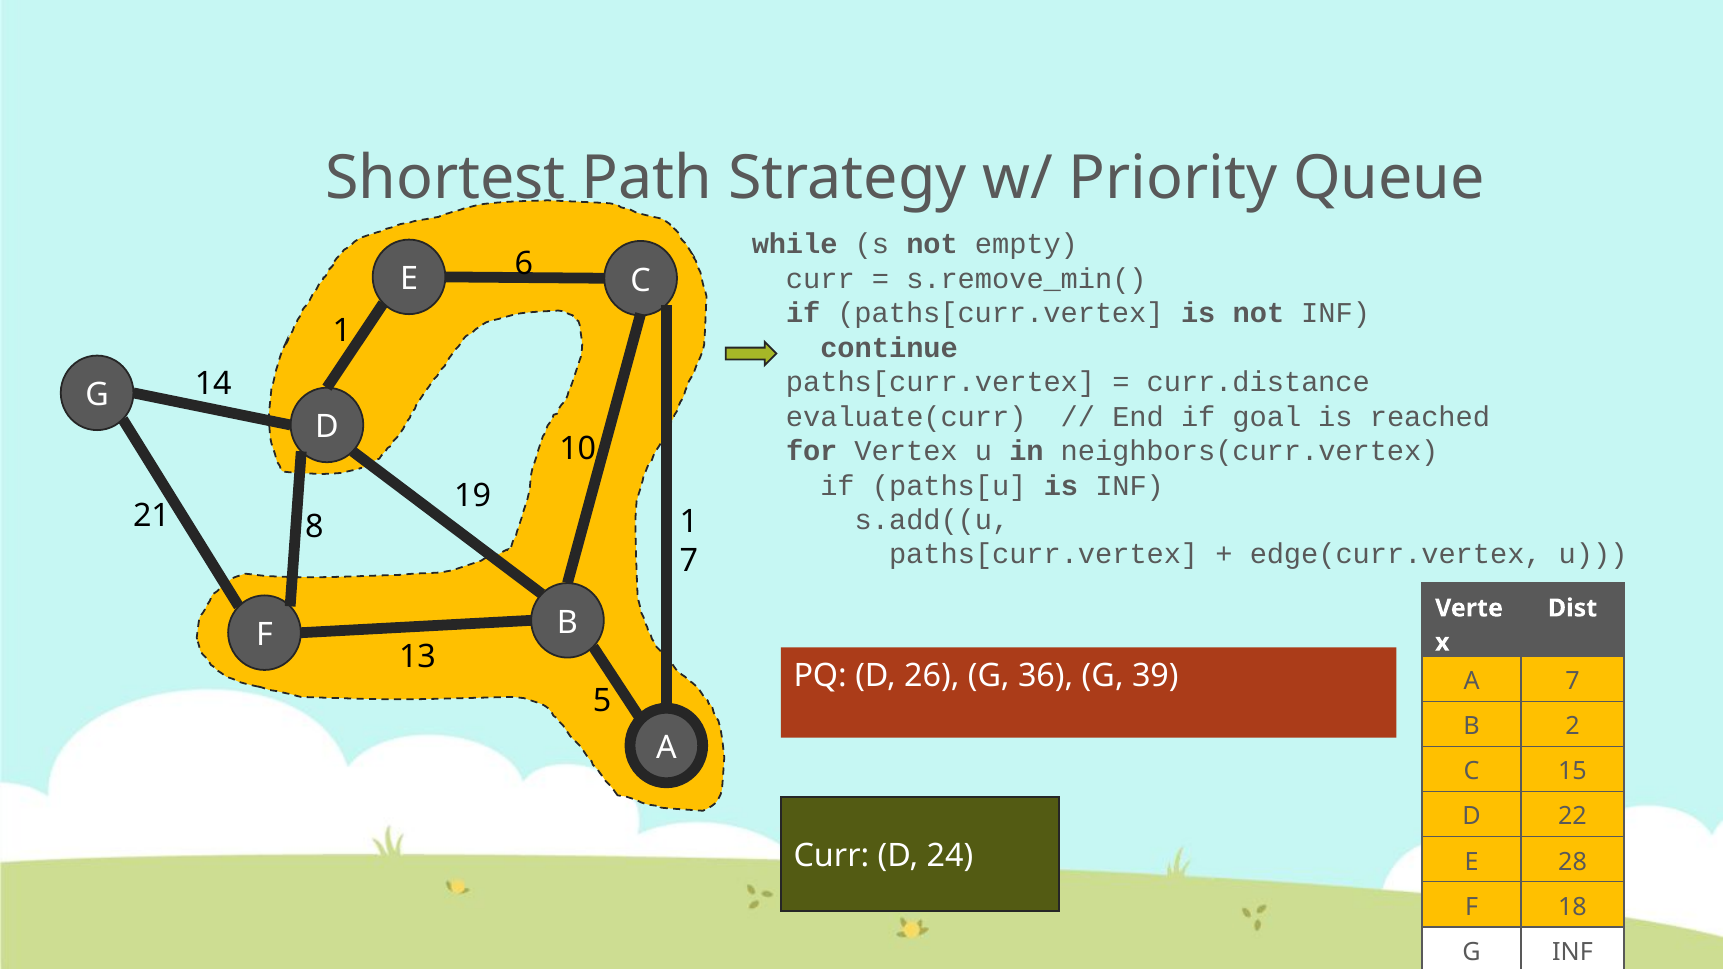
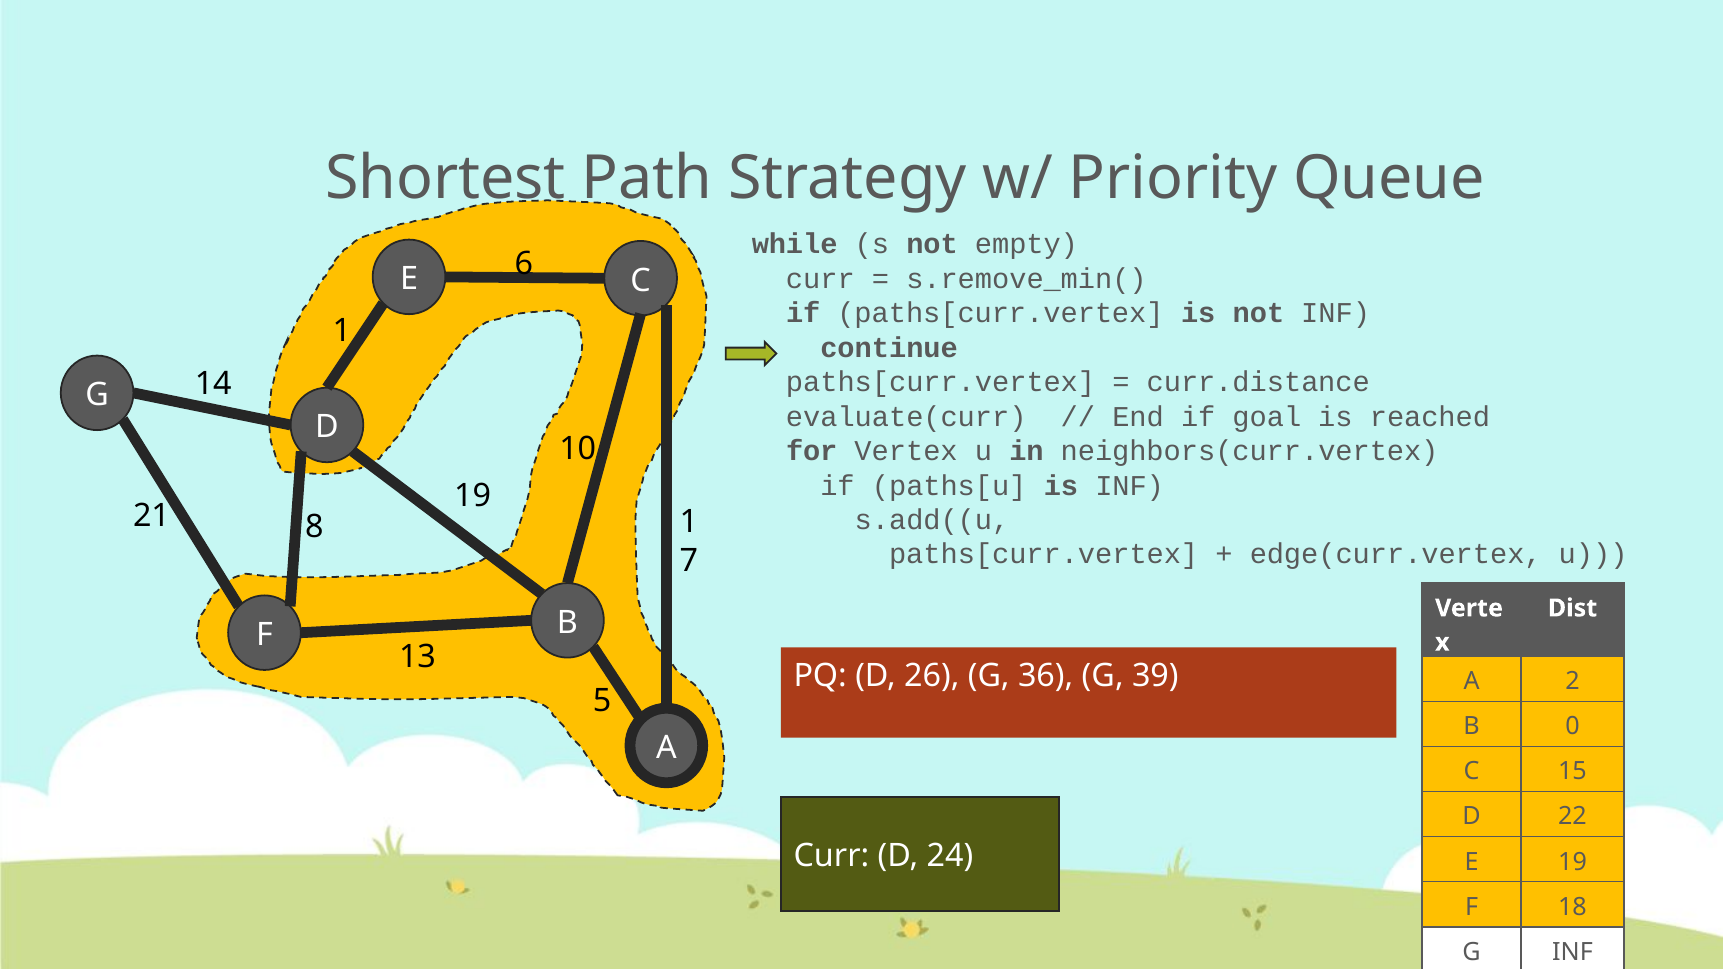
A 7: 7 -> 2 (1573, 682)
2: 2 -> 0 (1573, 727)
E 28: 28 -> 19 (1573, 862)
